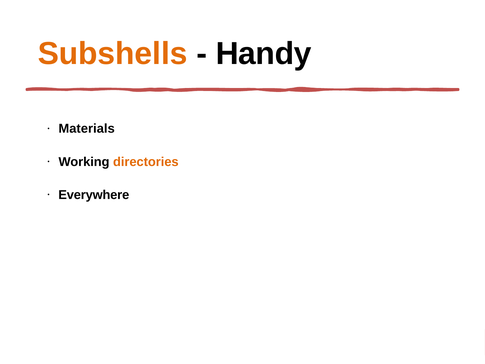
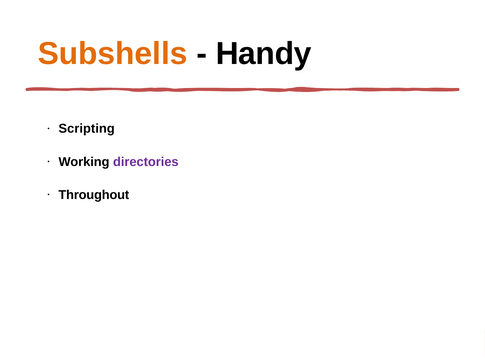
Materials: Materials -> Scripting (87, 129)
directories colour: orange -> purple (146, 162)
Everywhere: Everywhere -> Throughout (94, 195)
